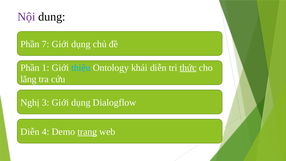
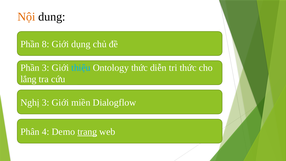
Nội colour: purple -> orange (27, 17)
7: 7 -> 8 (46, 44)
Phần 1: 1 -> 3 (46, 68)
Ontology khái: khái -> thức (139, 68)
thức underline: present -> none (188, 68)
3 Giới dụng: dụng -> miền (81, 103)
Diễn: Diễn -> Phân (30, 132)
